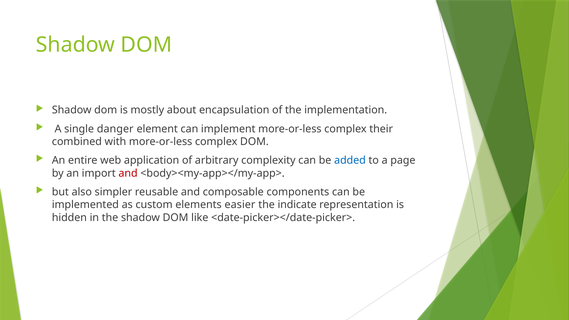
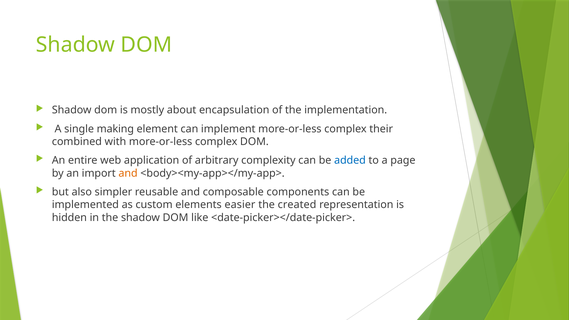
danger: danger -> making (115, 129)
and colour: red -> orange (128, 173)
indicate: indicate -> created (297, 205)
